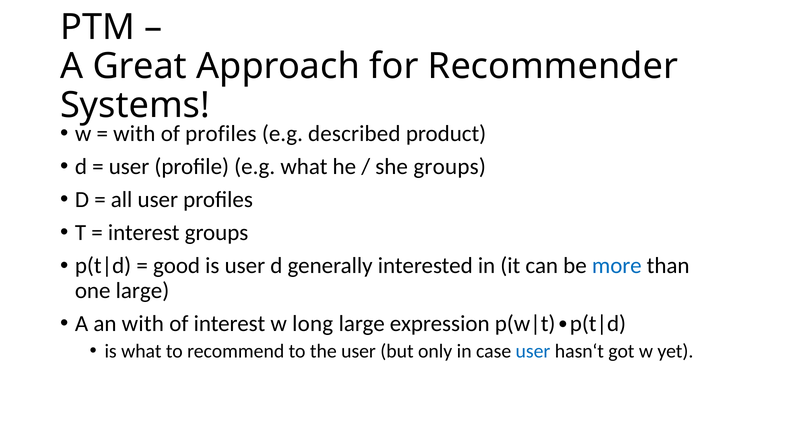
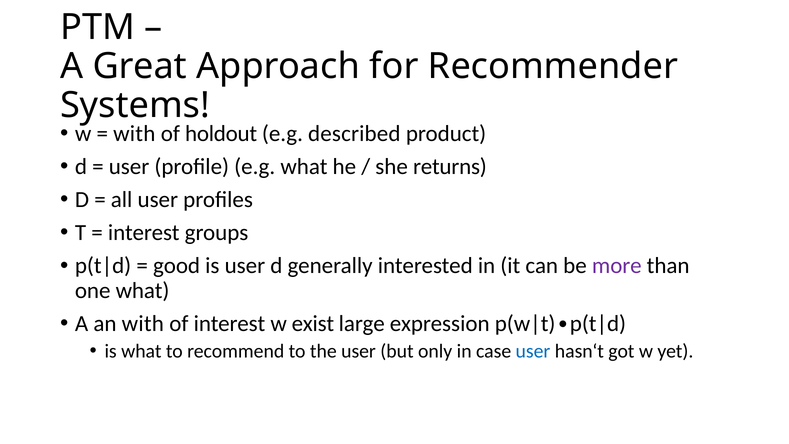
of profiles: profiles -> holdout (221, 133)
she groups: groups -> returns (450, 166)
more colour: blue -> purple (617, 266)
one large: large -> what (143, 291)
long: long -> exist (313, 324)
